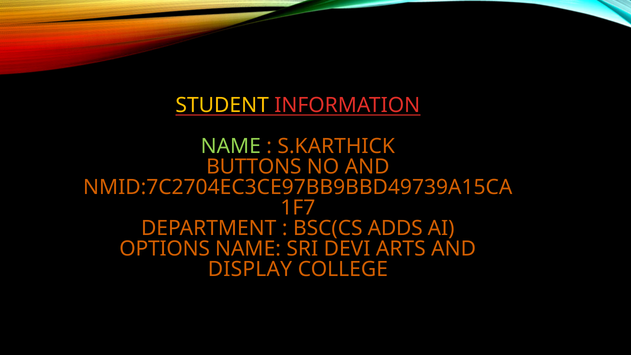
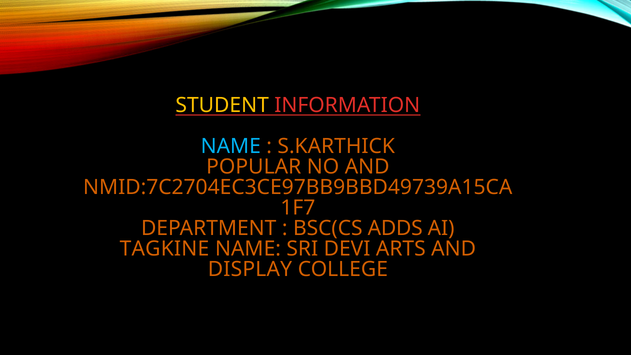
NAME colour: light green -> light blue (231, 146)
BUTTONS: BUTTONS -> POPULAR (254, 167)
OPTIONS: OPTIONS -> TAGKINE (164, 249)
